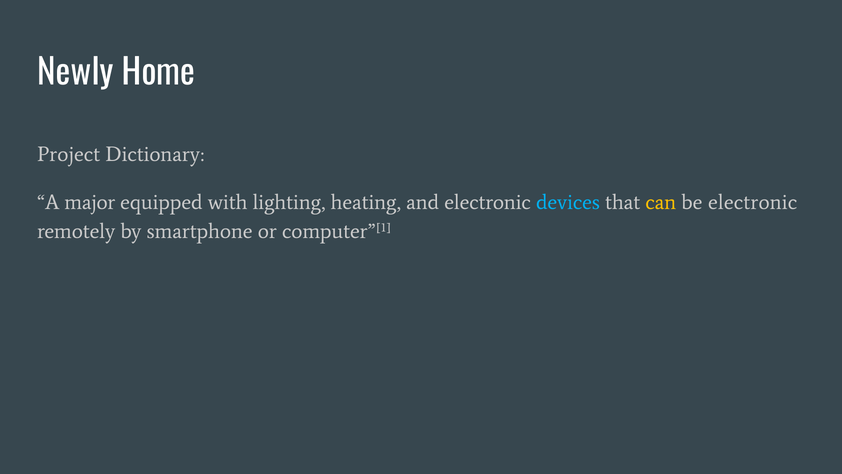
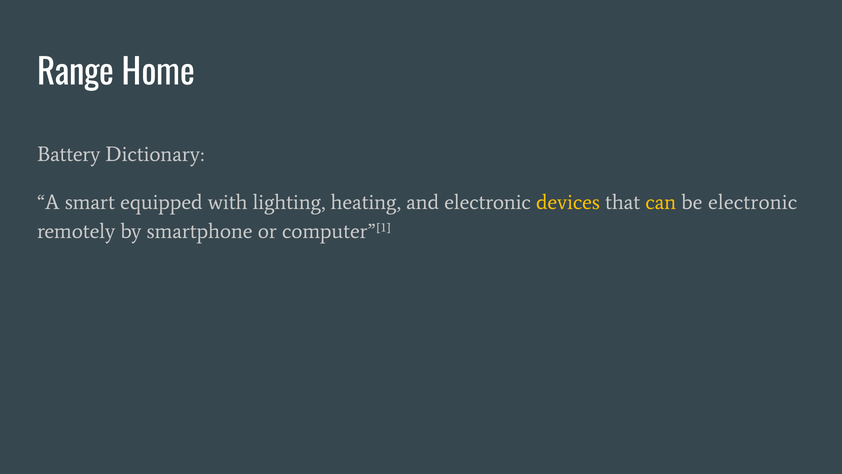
Newly: Newly -> Range (76, 73)
Project: Project -> Battery (69, 154)
major: major -> smart (90, 202)
devices colour: light blue -> yellow (568, 202)
